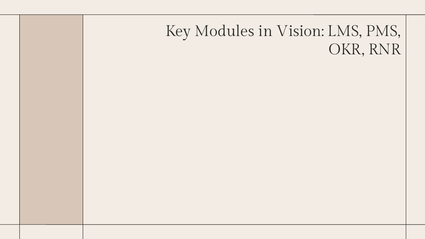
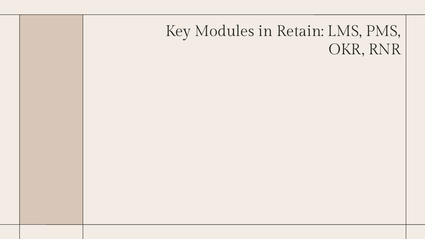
Vision: Vision -> Retain (300, 31)
